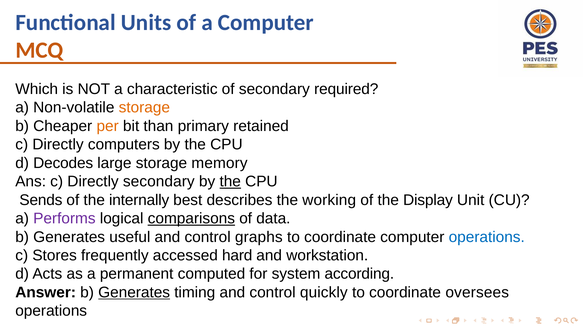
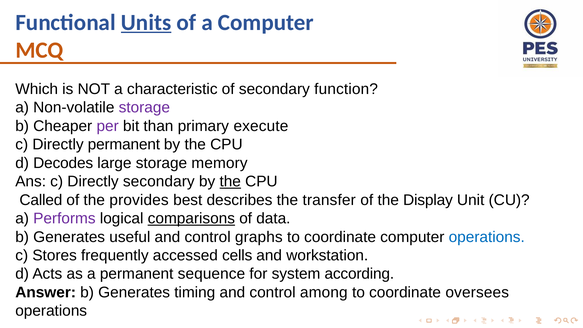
Units underline: none -> present (146, 22)
required: required -> function (346, 89)
storage colour: orange -> purple (144, 108)
per colour: orange -> purple (108, 126)
retained: retained -> execute (261, 126)
Directly computers: computers -> permanent (124, 145)
Sends: Sends -> Called (41, 200)
internally: internally -> provides (139, 200)
working: working -> transfer (329, 200)
hard: hard -> cells (237, 255)
computed: computed -> sequence (211, 274)
Generates underline: present -> none (134, 292)
quickly: quickly -> among (324, 292)
